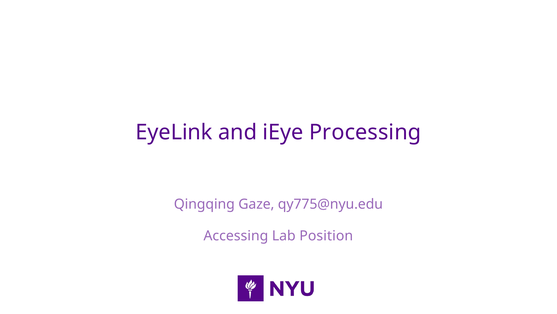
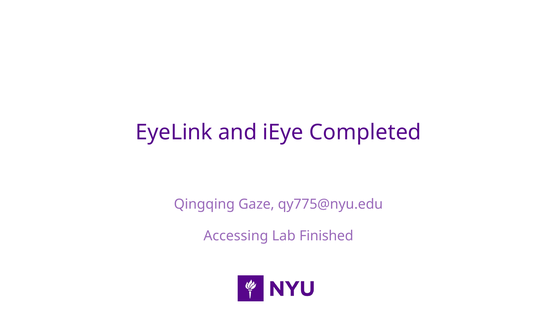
Processing: Processing -> Completed (365, 132)
Position: Position -> Finished (326, 235)
